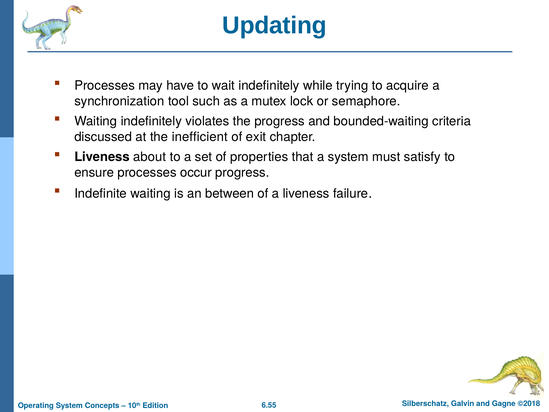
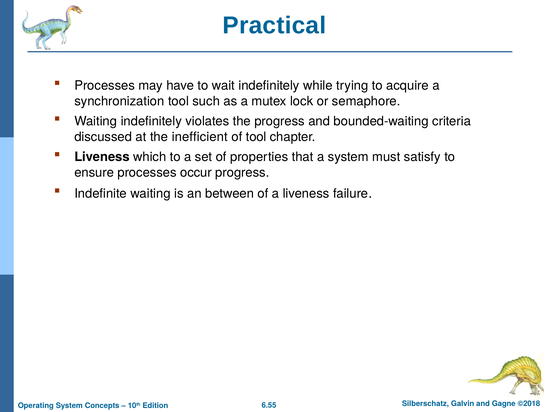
Updating: Updating -> Practical (274, 25)
of exit: exit -> tool (256, 137)
about: about -> which (150, 157)
